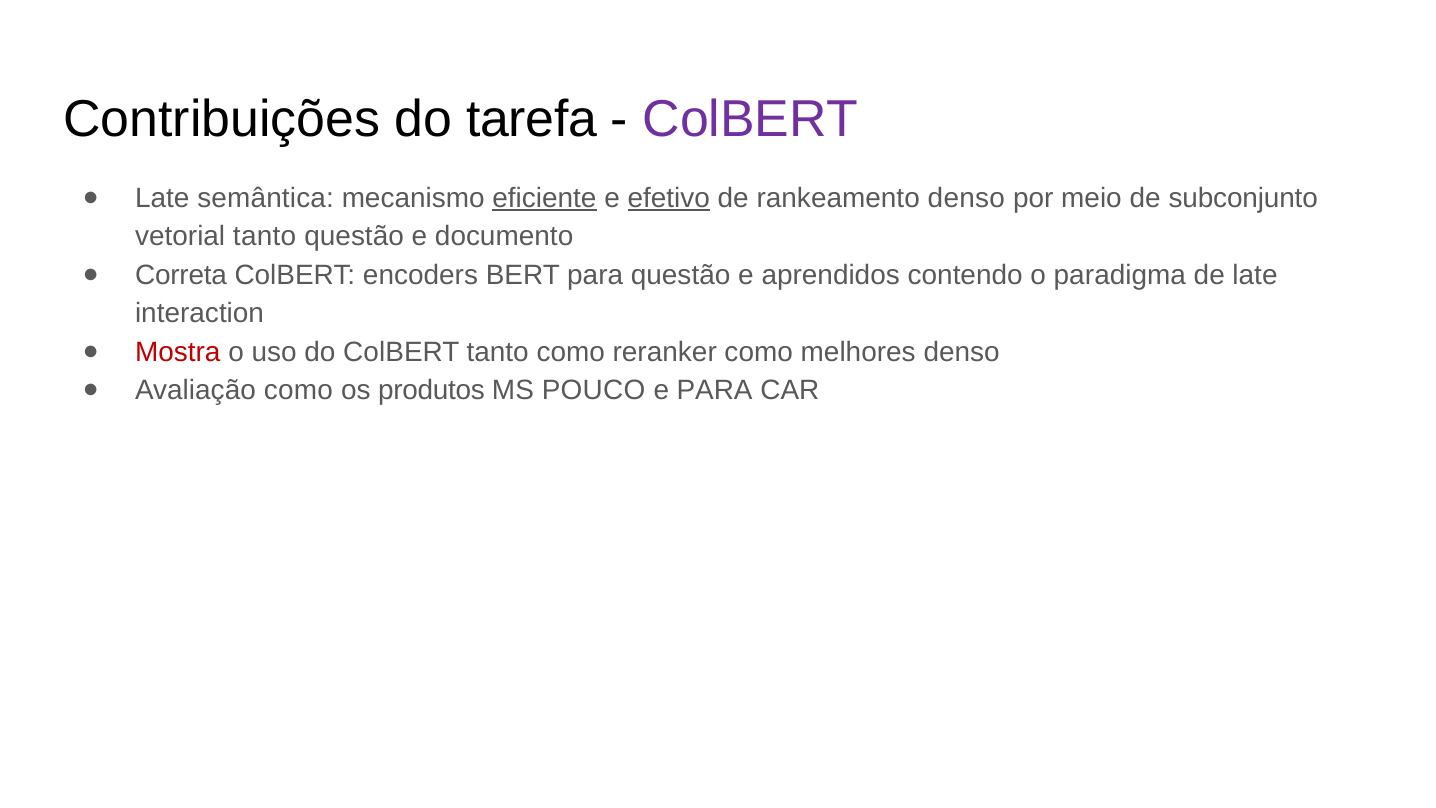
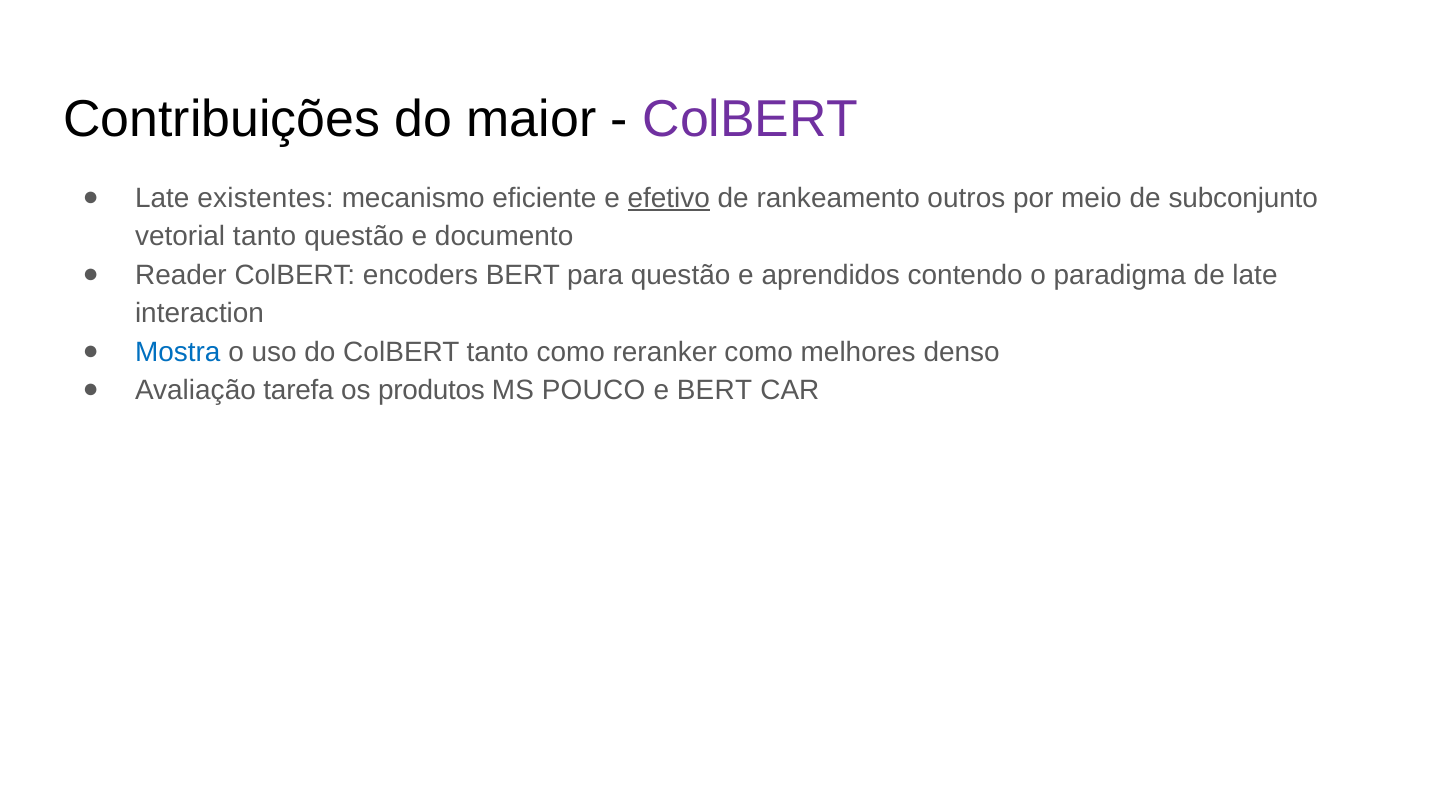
tarefa: tarefa -> maior (532, 119)
semântica: semântica -> existentes (266, 198)
eficiente underline: present -> none (544, 198)
rankeamento denso: denso -> outros (966, 198)
Correta: Correta -> Reader (181, 275)
Mostra colour: red -> blue (178, 352)
Avaliação como: como -> tarefa (299, 390)
e PARA: PARA -> BERT (714, 390)
